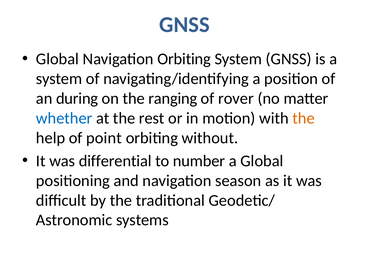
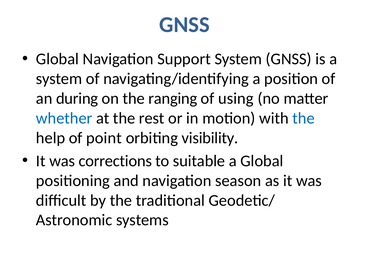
Navigation Orbiting: Orbiting -> Support (184, 59)
rover: rover -> using (236, 98)
the colour: orange -> blue (304, 118)
without: without -> visibility (210, 138)
differential: differential -> corrections (115, 161)
number: number -> suitable (199, 161)
